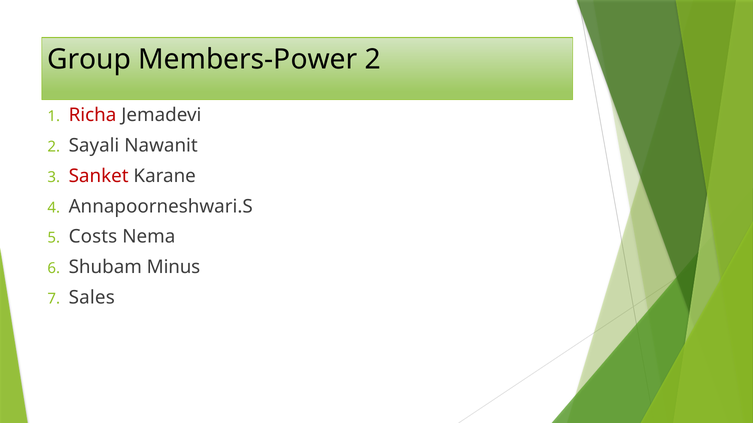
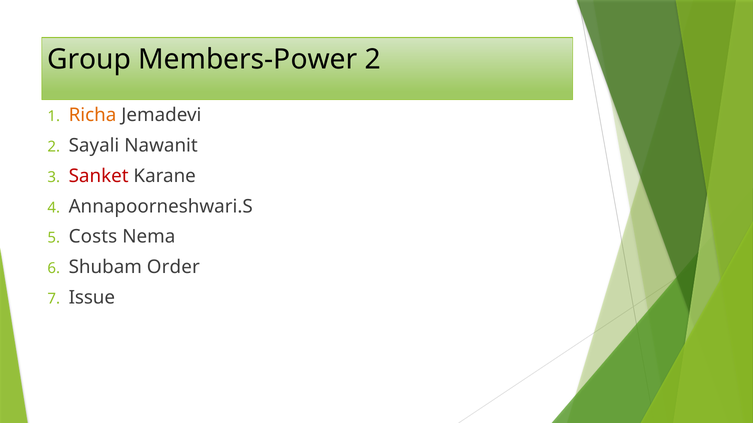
Richa colour: red -> orange (93, 115)
Minus: Minus -> Order (173, 267)
Sales: Sales -> Issue (92, 298)
